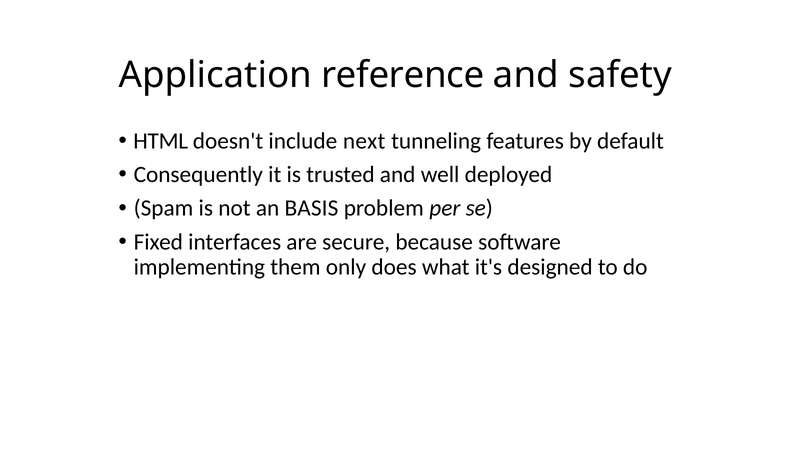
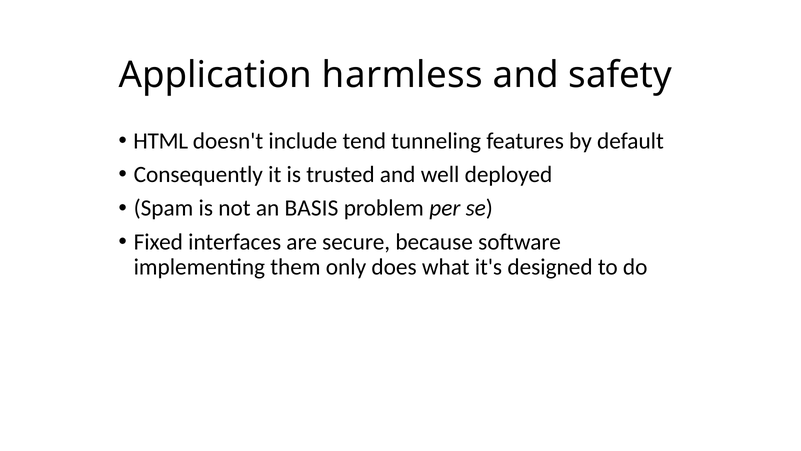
reference: reference -> harmless (402, 75)
next: next -> tend (364, 141)
